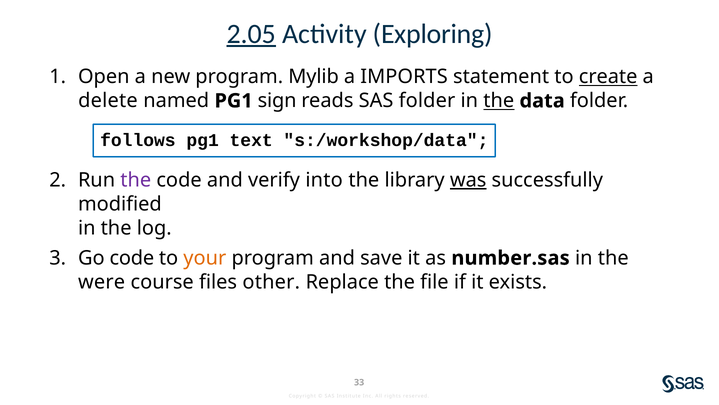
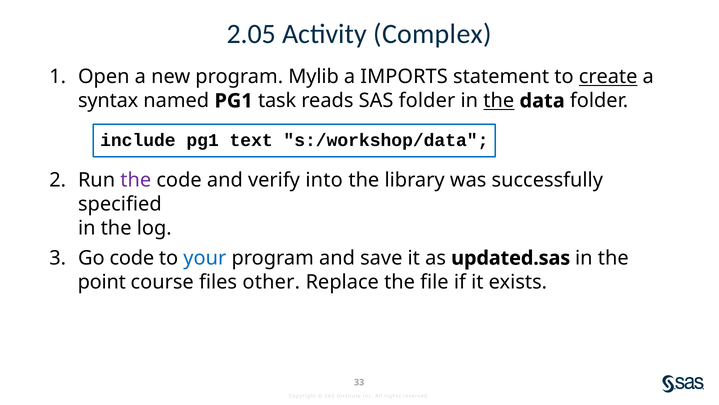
2.05 underline: present -> none (251, 34)
Exploring: Exploring -> Complex (432, 34)
delete: delete -> syntax (108, 101)
sign: sign -> task (277, 101)
follows: follows -> include (138, 140)
was underline: present -> none (468, 180)
modified: modified -> specified (120, 204)
your colour: orange -> blue (205, 258)
number.sas: number.sas -> updated.sas (511, 258)
were: were -> point (102, 282)
